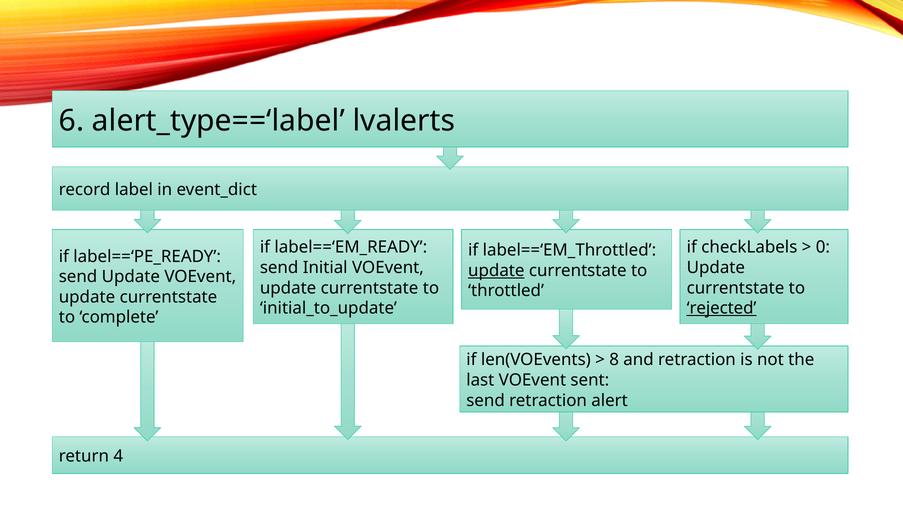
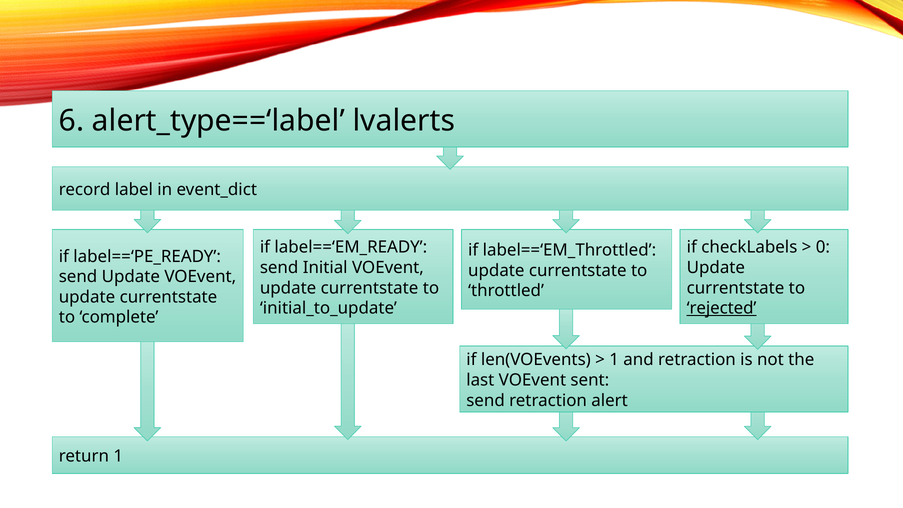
update underline: present -> none (496, 271)
8: 8 -> 1 (614, 360)
return 4: 4 -> 1 (118, 456)
